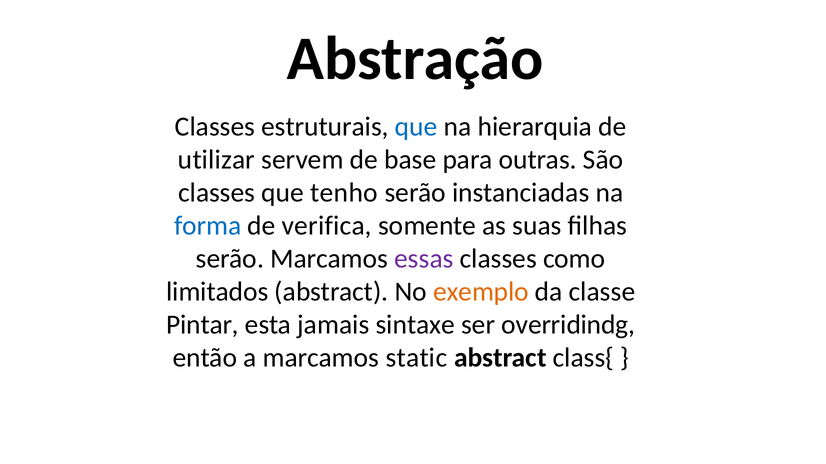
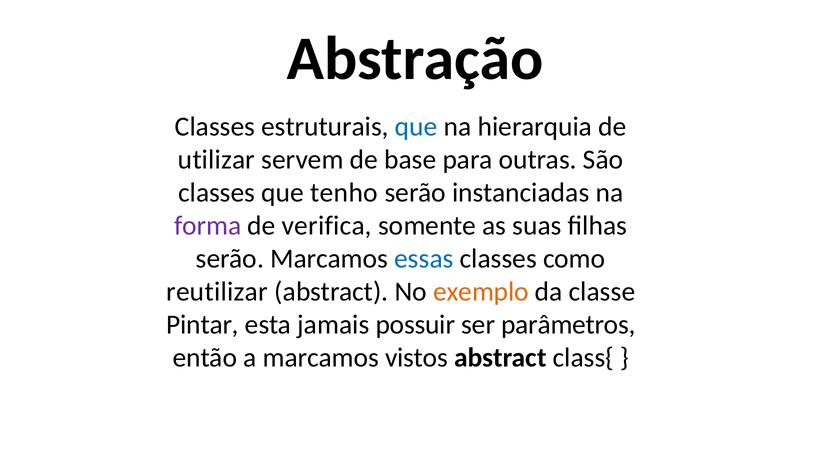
forma colour: blue -> purple (208, 226)
essas colour: purple -> blue (424, 259)
limitados: limitados -> reutilizar (217, 292)
sintaxe: sintaxe -> possuir (415, 325)
overridindg: overridindg -> parâmetros (568, 325)
static: static -> vistos (417, 358)
